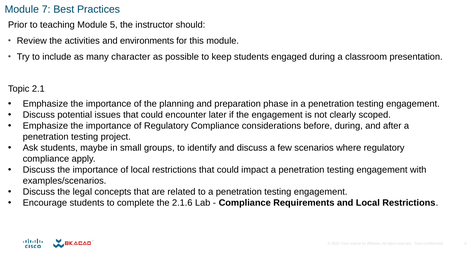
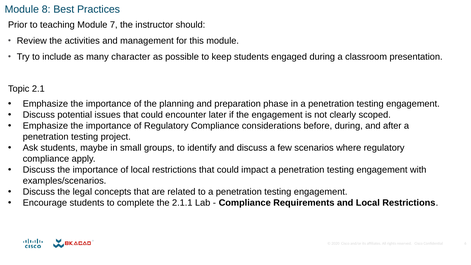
7: 7 -> 8 (46, 9)
5: 5 -> 7 (114, 25)
environments: environments -> management (147, 41)
2.1.6: 2.1.6 -> 2.1.1 (182, 203)
